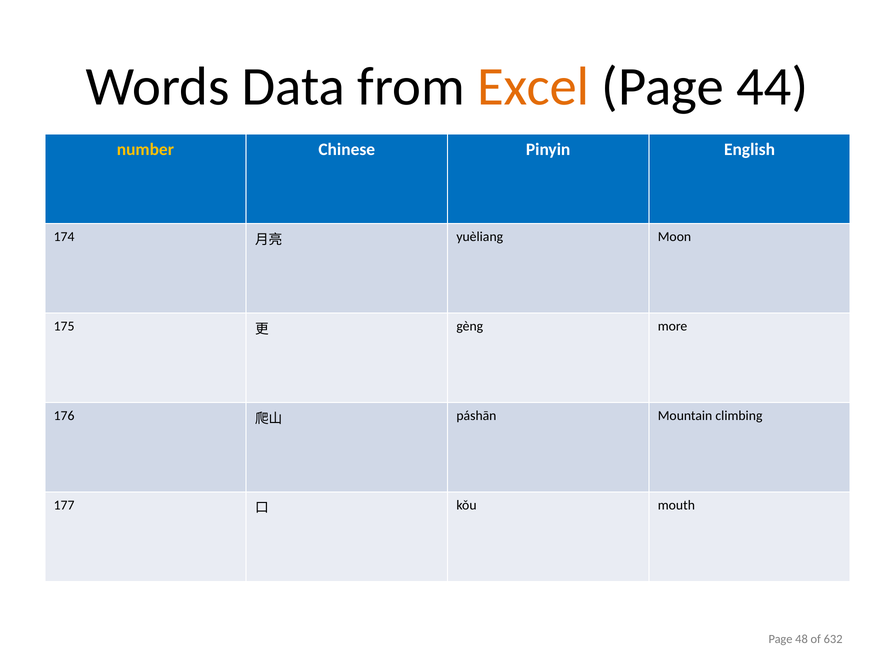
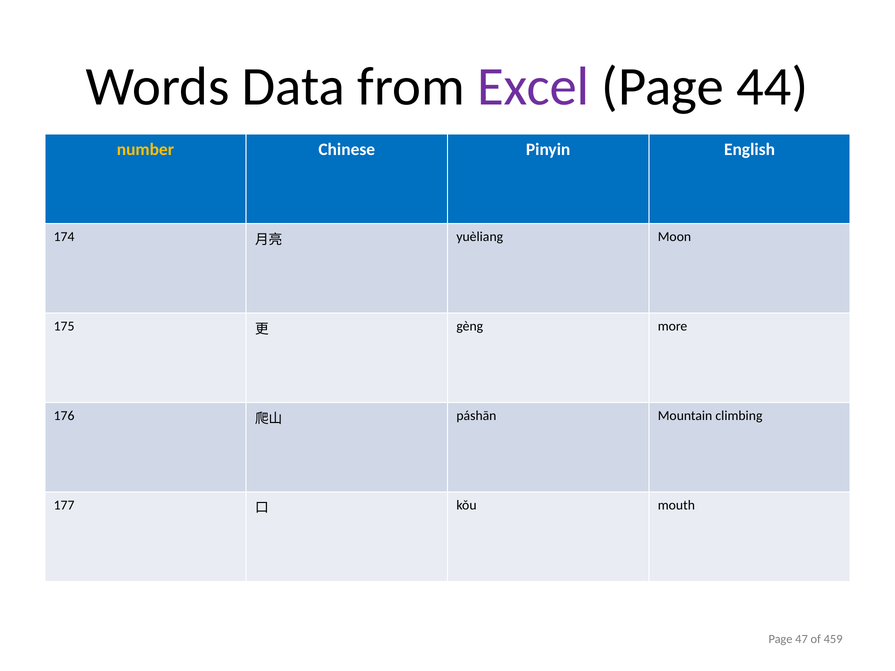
Excel colour: orange -> purple (533, 87)
48: 48 -> 47 (802, 639)
632: 632 -> 459 (833, 639)
